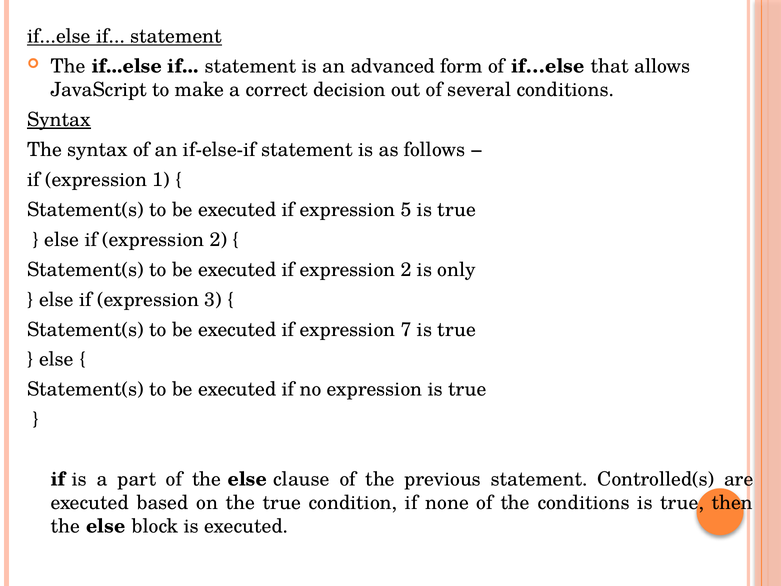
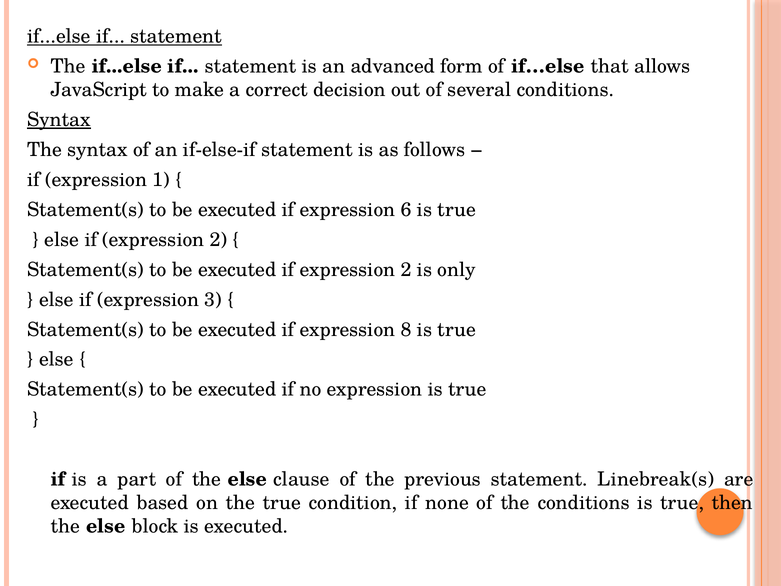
5: 5 -> 6 (406, 210)
7: 7 -> 8 (406, 329)
Controlled(s: Controlled(s -> Linebreak(s (656, 479)
